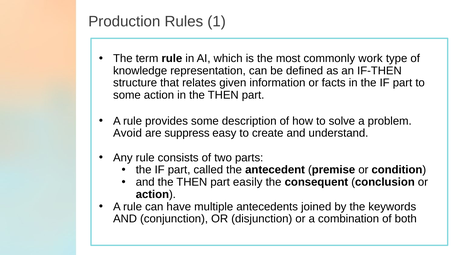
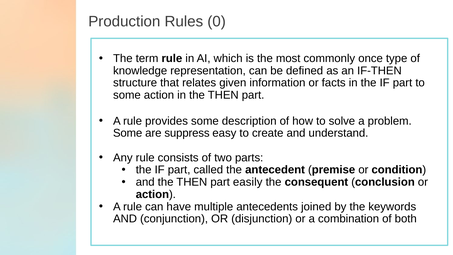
1: 1 -> 0 (217, 21)
work: work -> once (371, 58)
Avoid: Avoid -> Some (128, 133)
